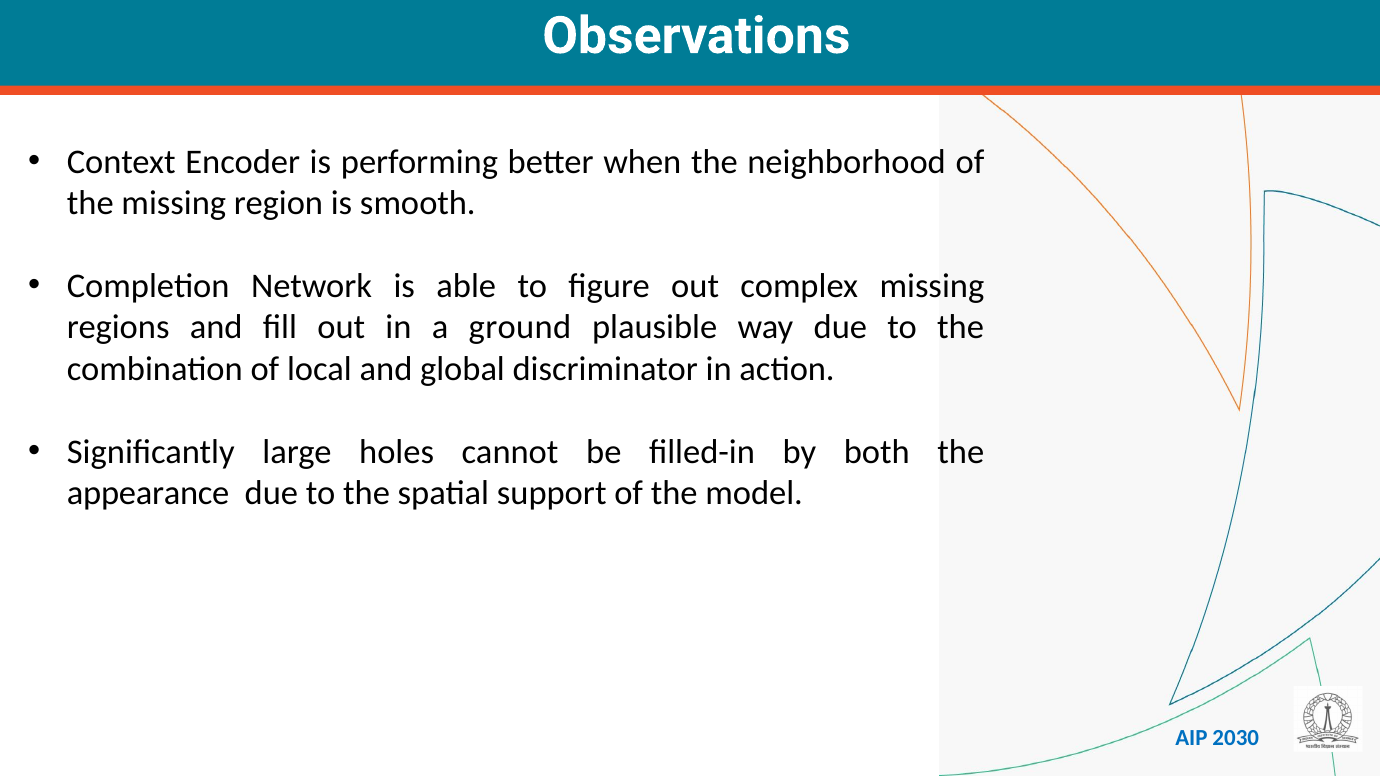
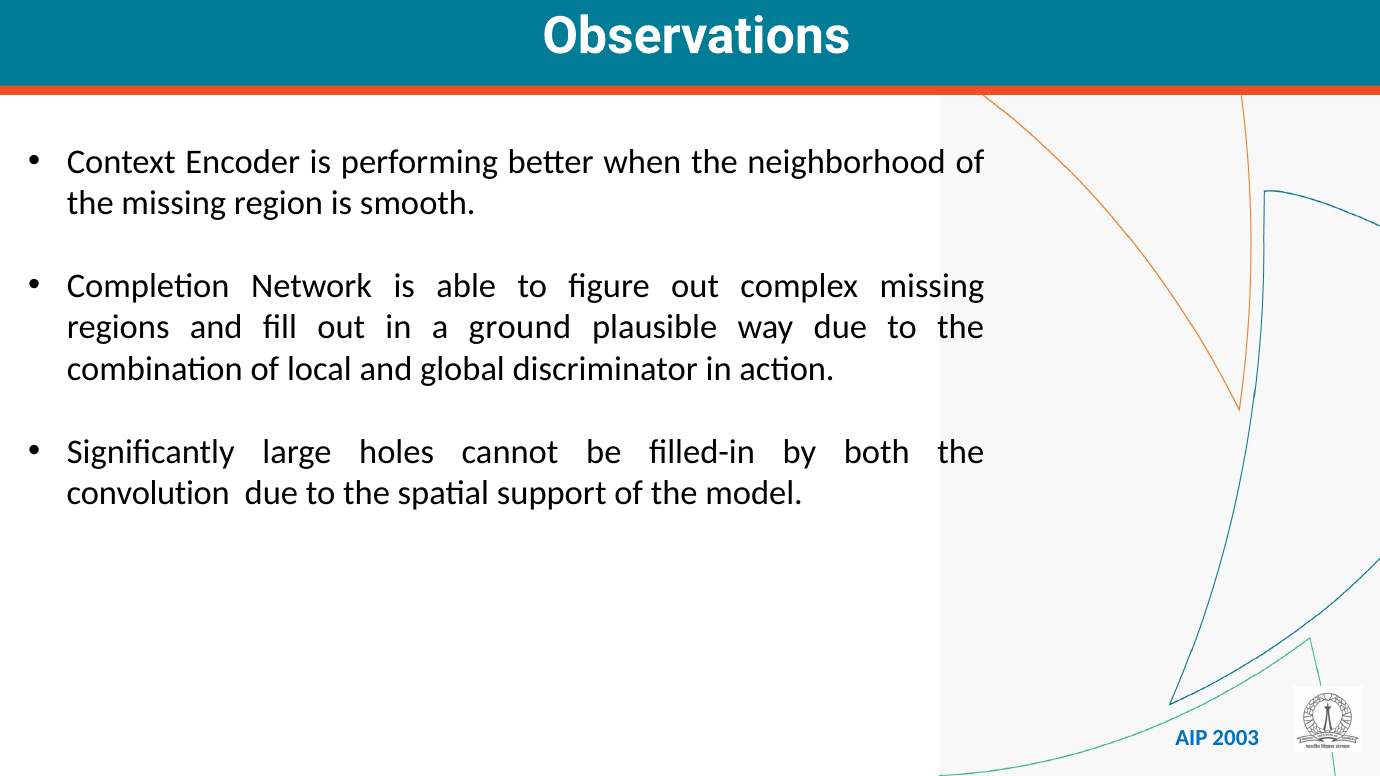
appearance: appearance -> convolution (148, 493)
2030: 2030 -> 2003 (1236, 738)
